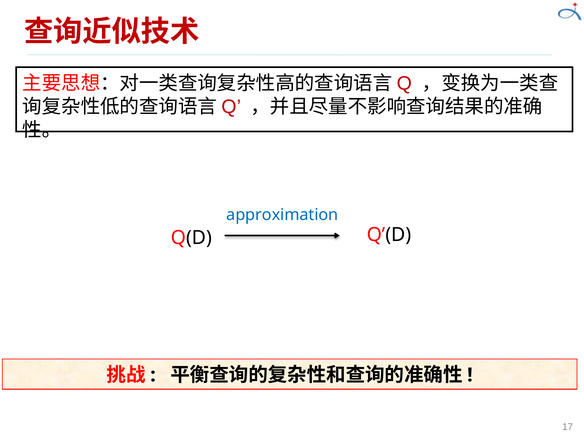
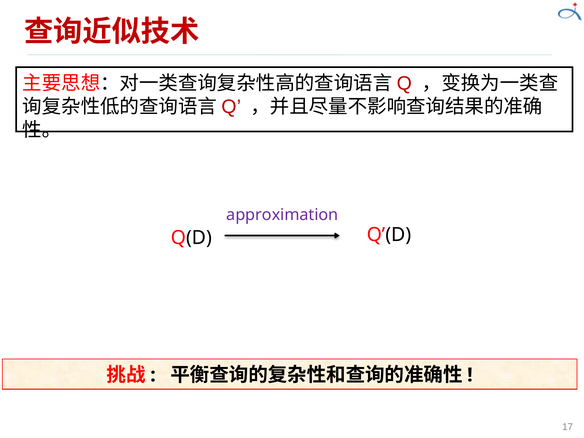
approximation colour: blue -> purple (282, 215)
